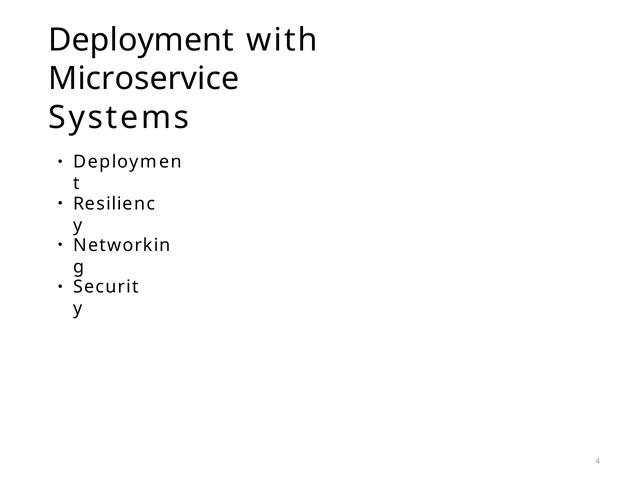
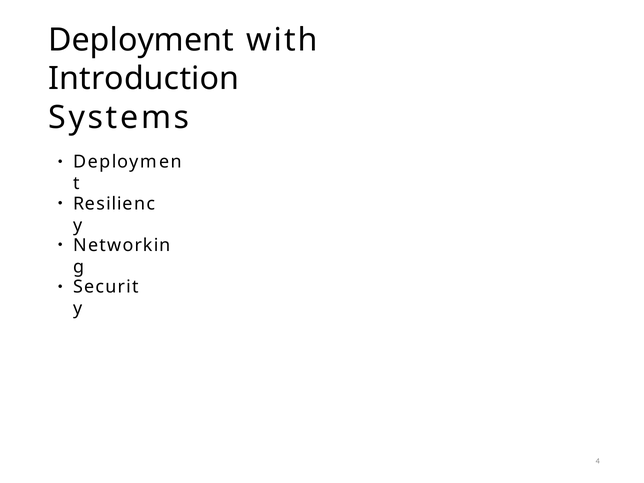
Microservice: Microservice -> Introduction (144, 79)
